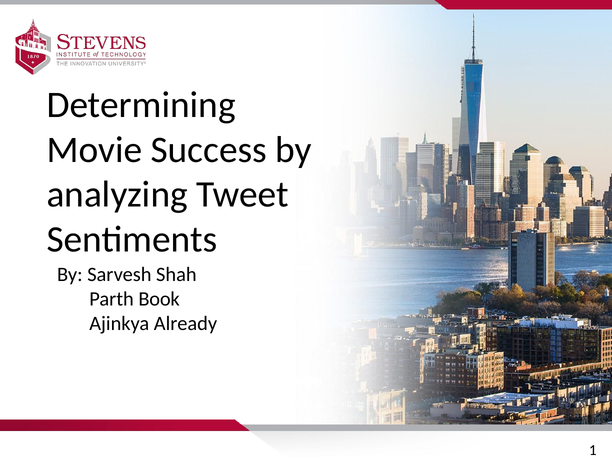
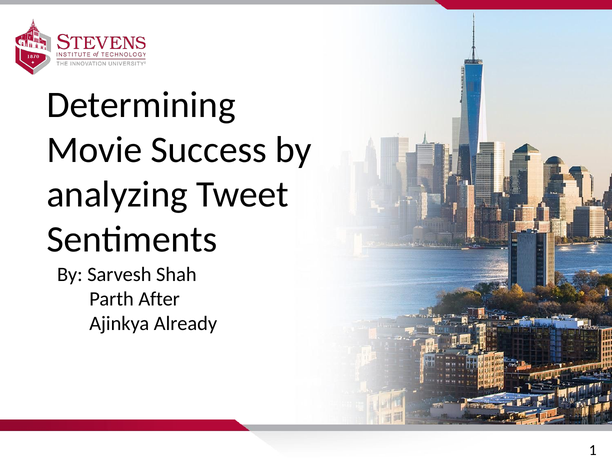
Book: Book -> After (159, 299)
